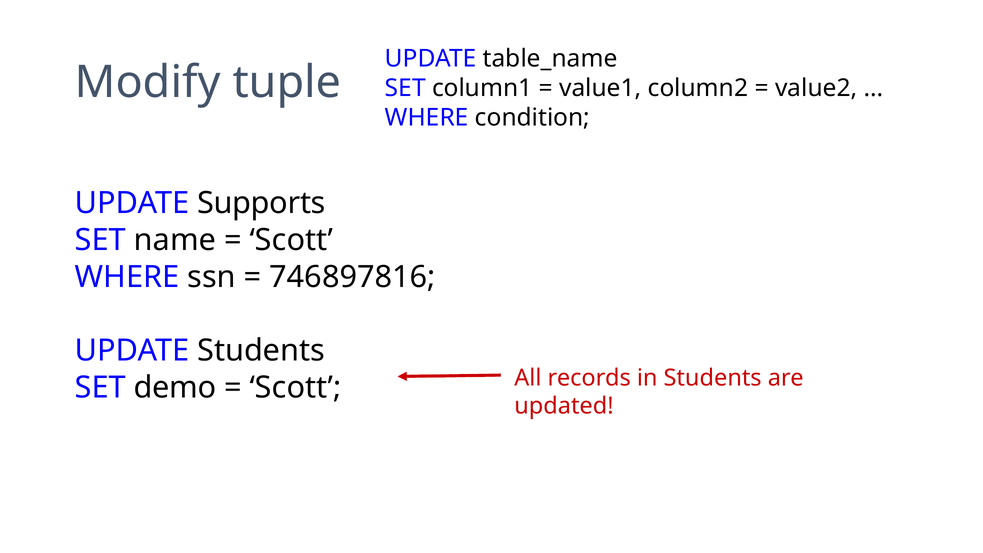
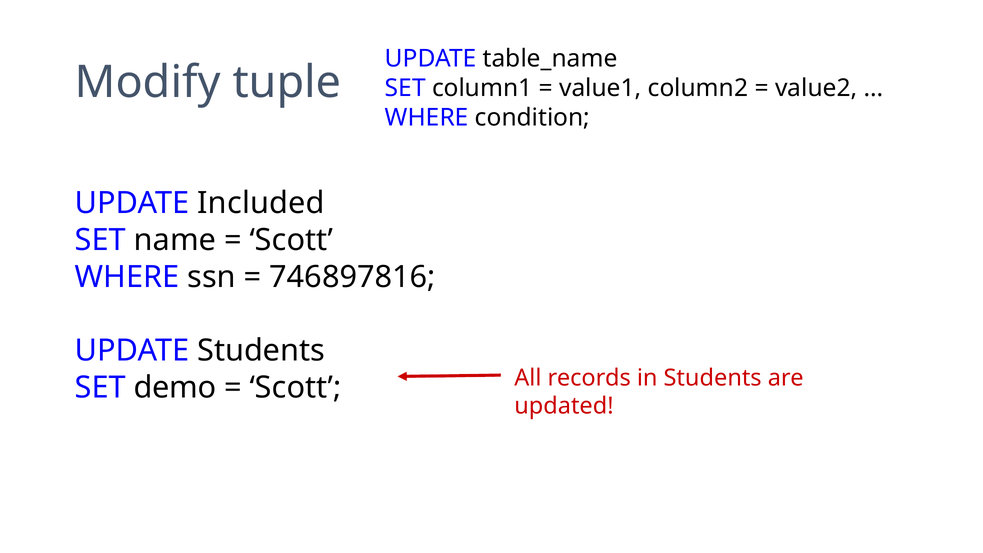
Supports: Supports -> Included (261, 203)
